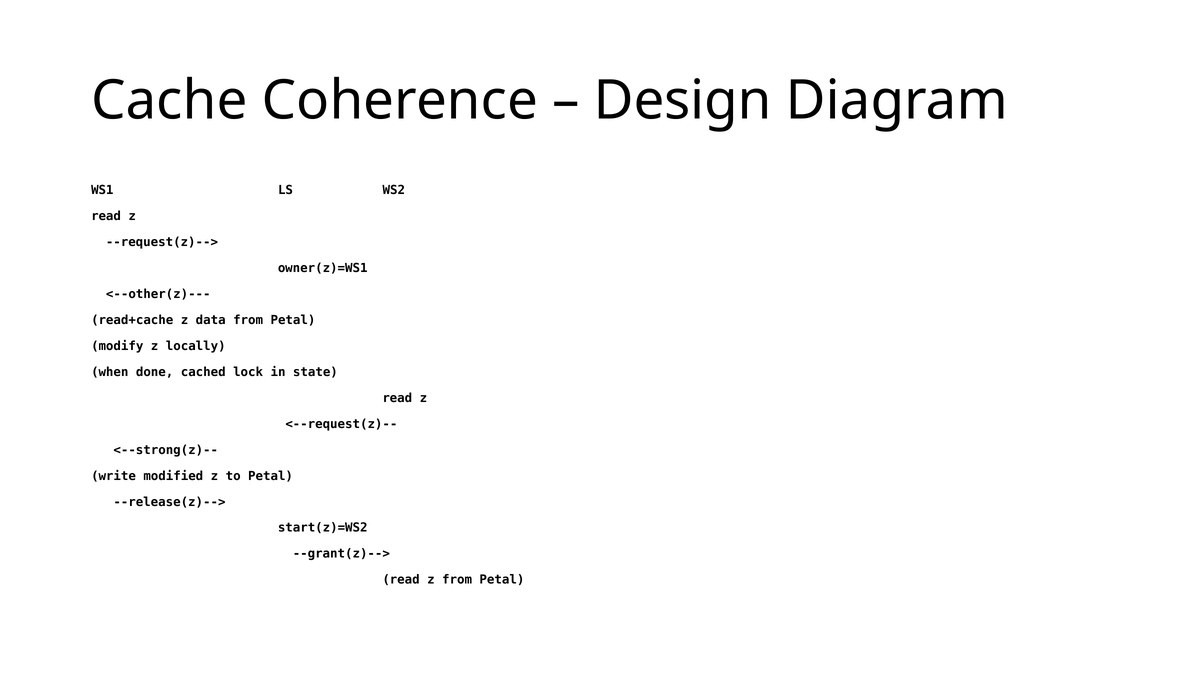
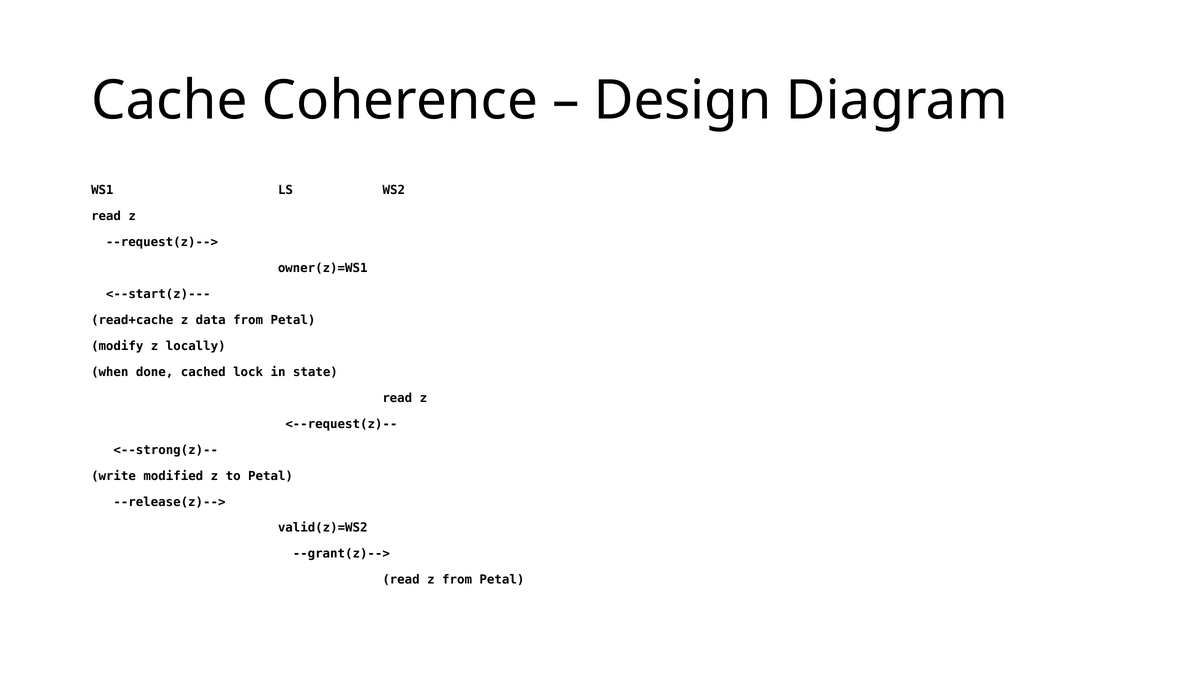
<--other(z)---: <--other(z)--- -> <--start(z)--- (158, 294)
start(z)=WS2: start(z)=WS2 -> valid(z)=WS2 (323, 528)
